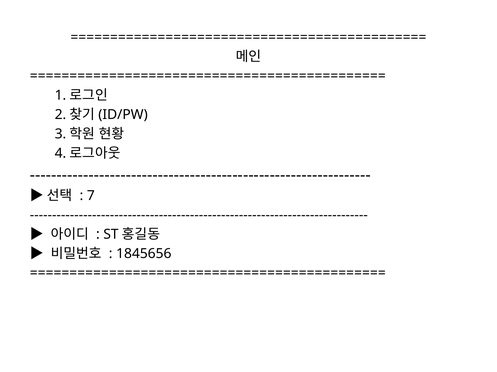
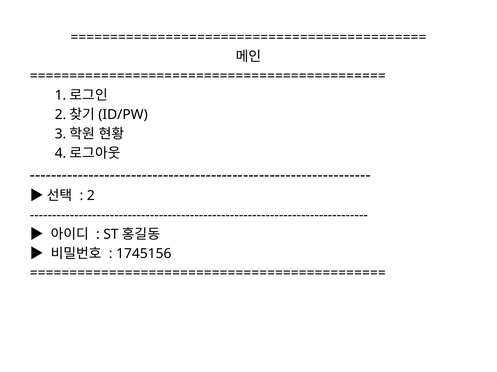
7: 7 -> 2 (91, 196)
1845656: 1845656 -> 1745156 (144, 254)
